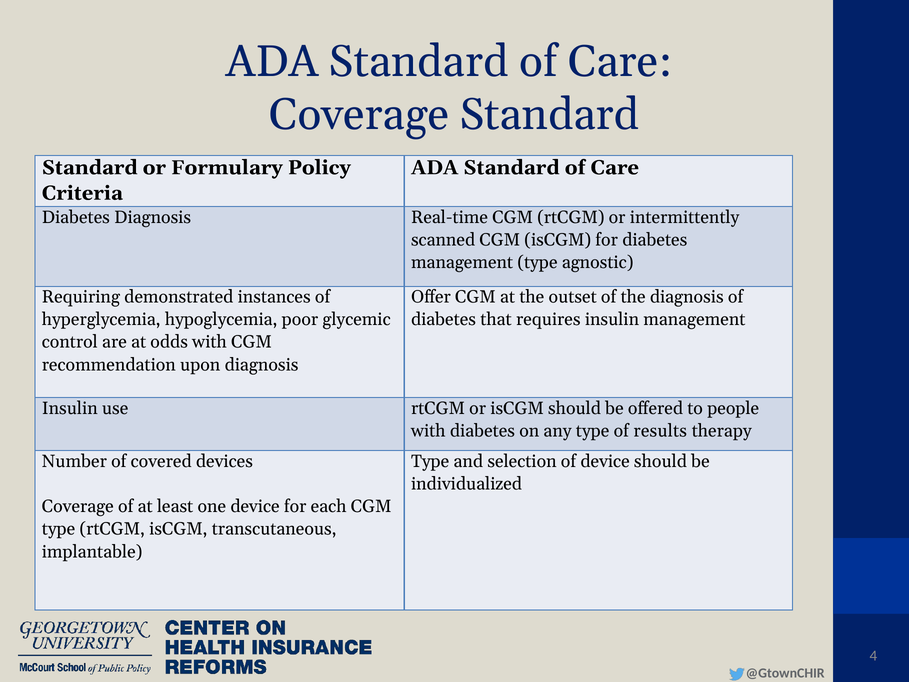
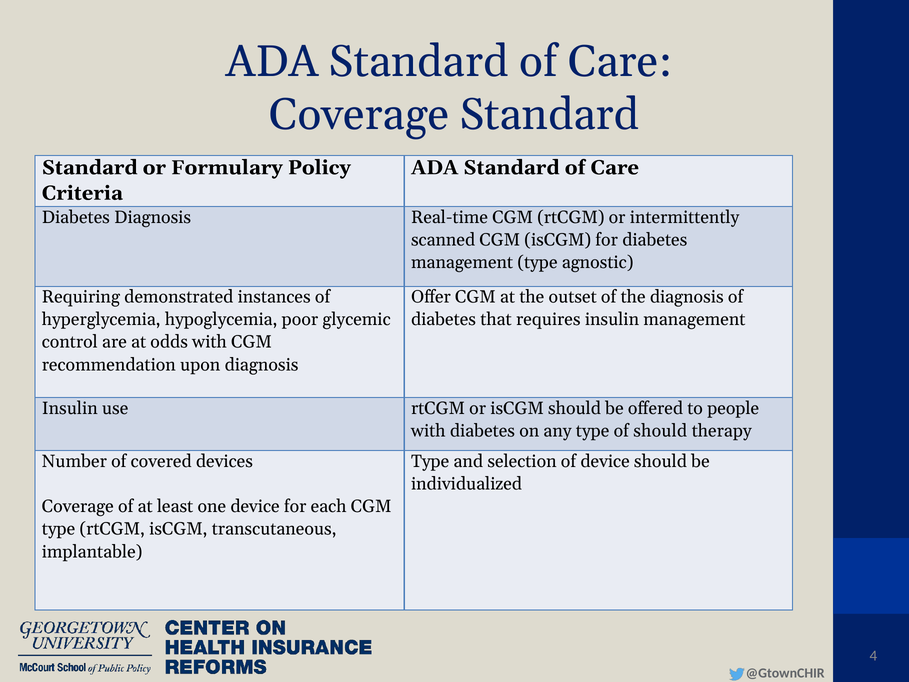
of results: results -> should (660, 431)
